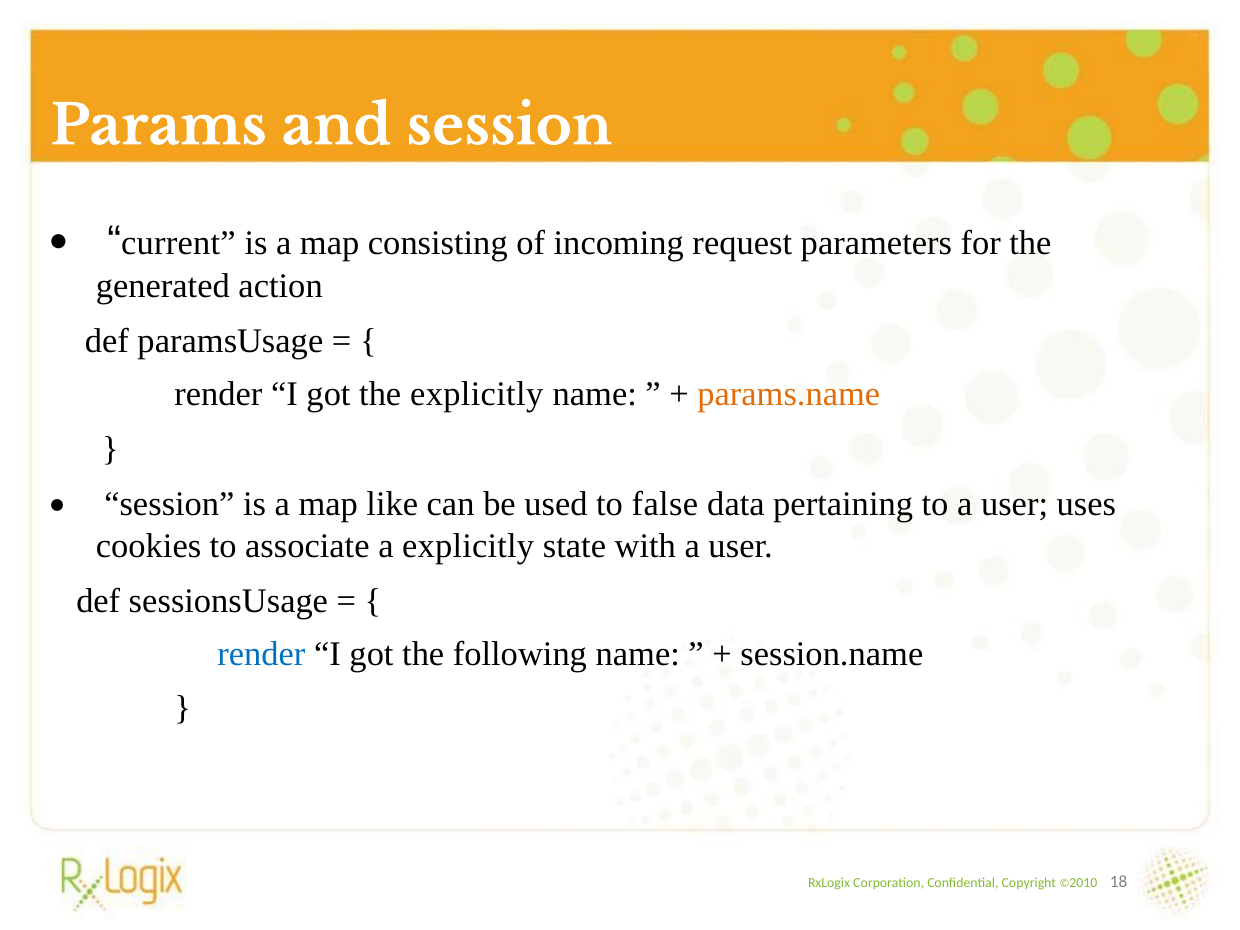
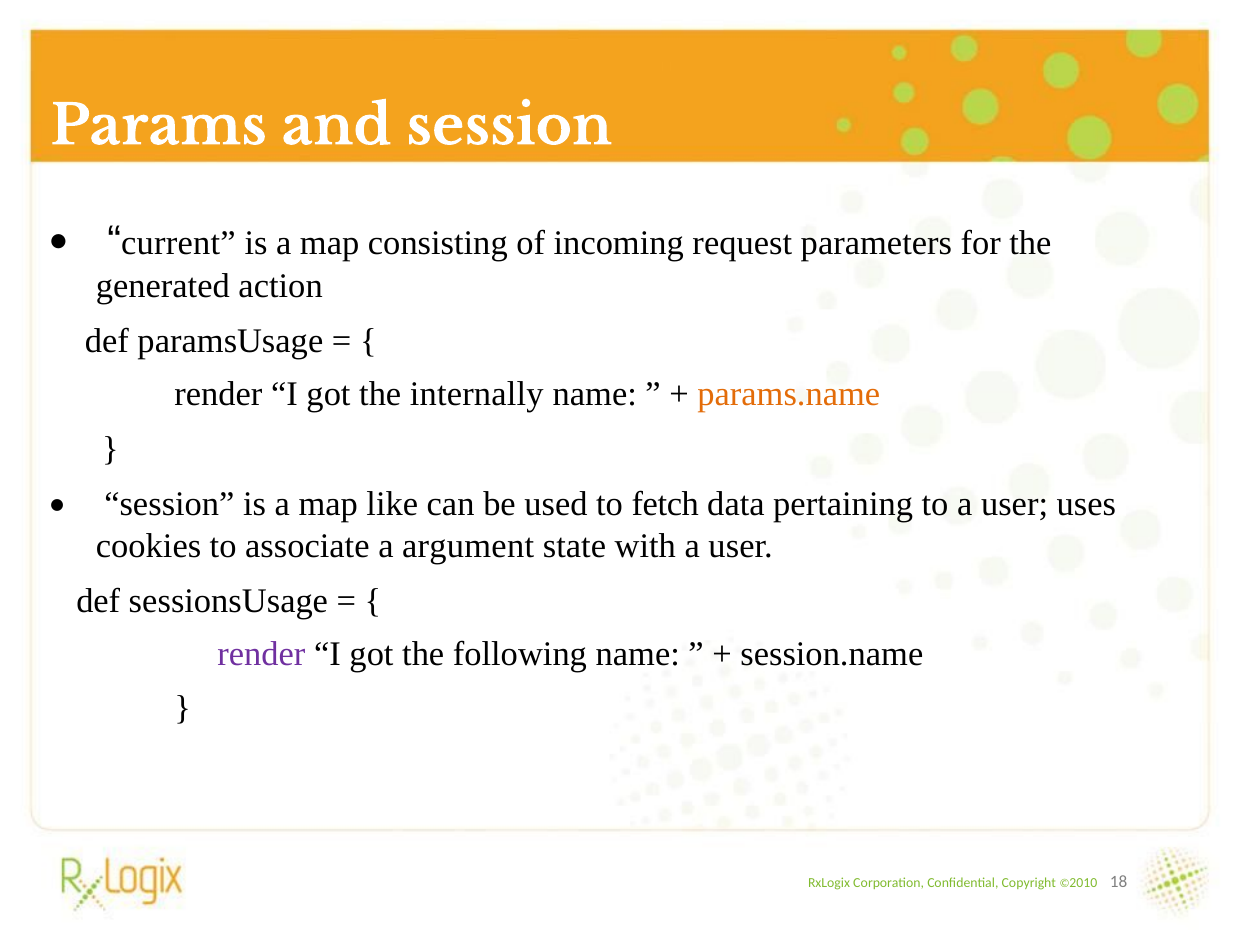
the explicitly: explicitly -> internally (477, 394)
false: false -> fetch (665, 504)
a explicitly: explicitly -> argument (468, 546)
render colour: blue -> purple (261, 654)
